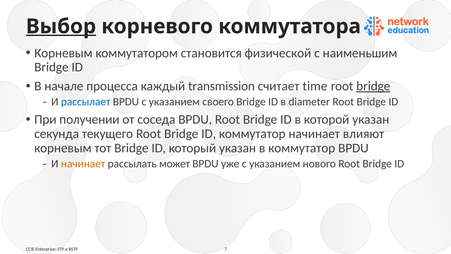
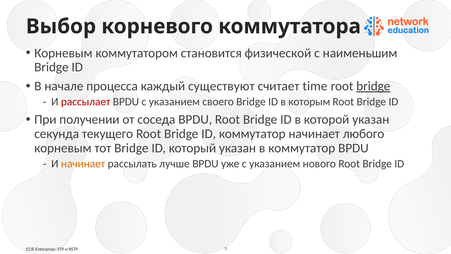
Выбор underline: present -> none (61, 26)
transmission: transmission -> существуют (221, 86)
рассылает colour: blue -> red (86, 102)
diameter: diameter -> которым (309, 102)
влияют: влияют -> любого (364, 134)
может: может -> лучше (175, 163)
